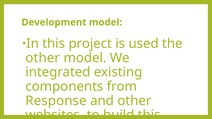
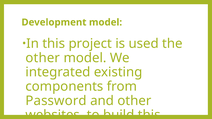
Response: Response -> Password (56, 101)
